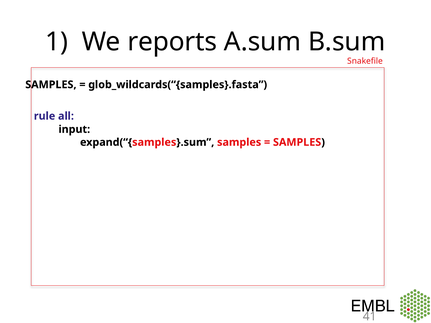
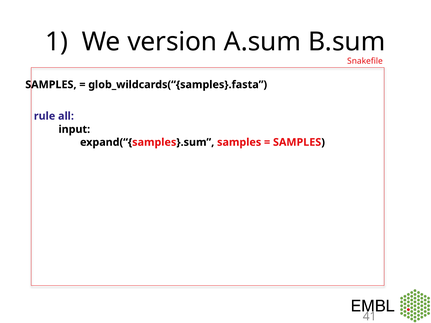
reports: reports -> version (172, 42)
